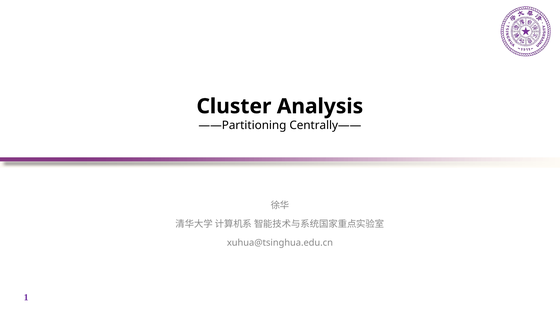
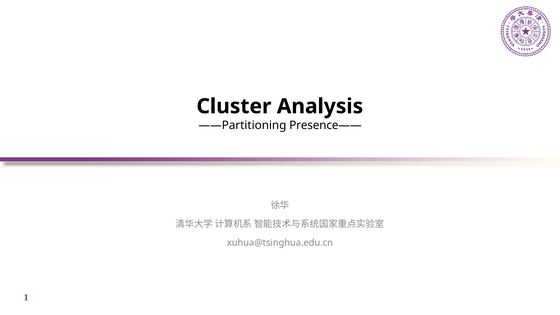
Centrally——: Centrally—— -> Presence—— (325, 125)
